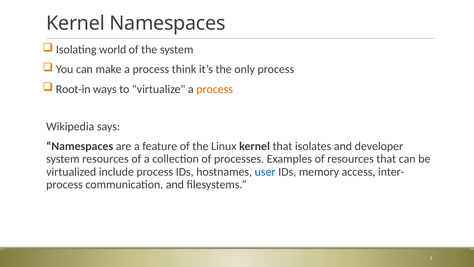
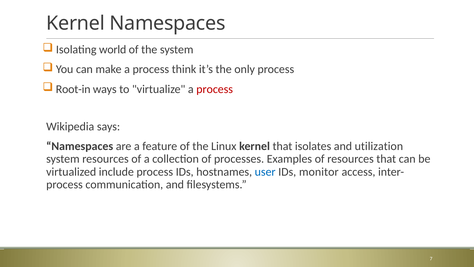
process colour: orange -> red (215, 89)
developer: developer -> utilization (379, 146)
memory: memory -> monitor (319, 172)
